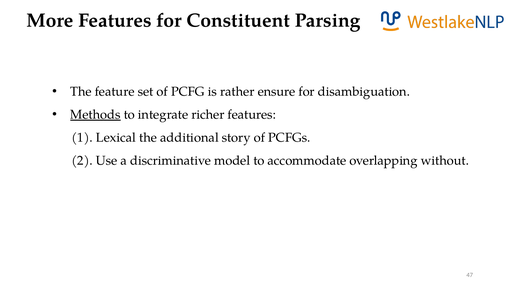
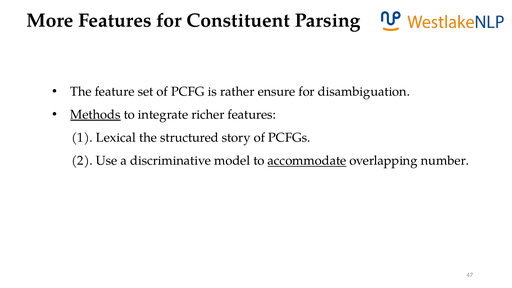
additional: additional -> structured (190, 138)
accommodate underline: none -> present (307, 161)
without: without -> number (445, 161)
